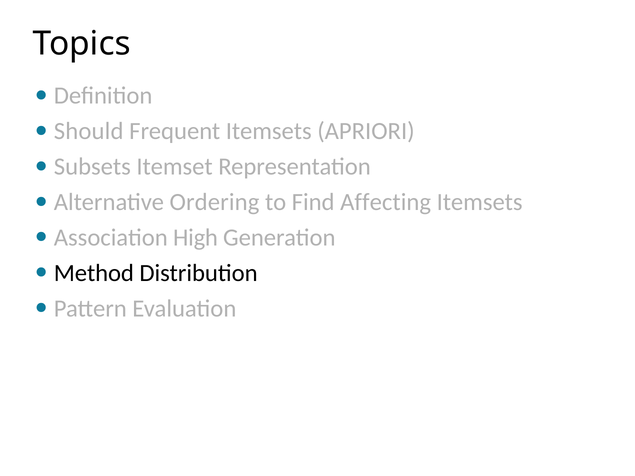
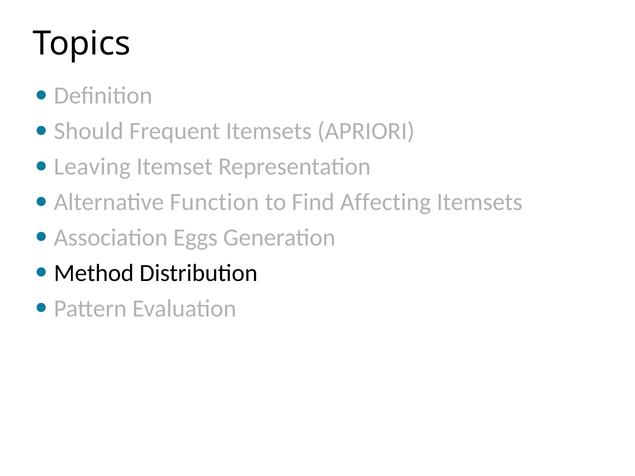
Subsets: Subsets -> Leaving (92, 167)
Ordering: Ordering -> Function (214, 202)
High: High -> Eggs (195, 238)
